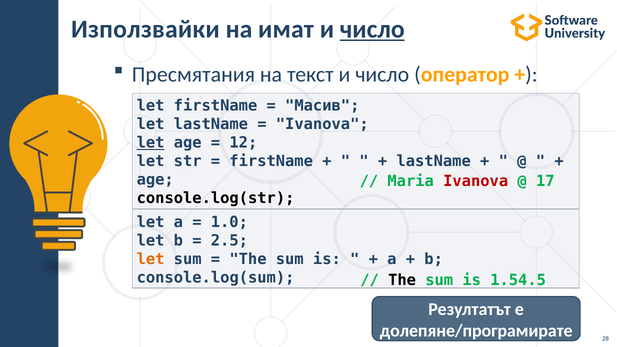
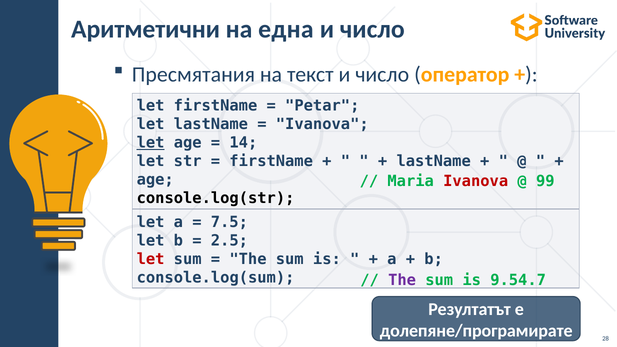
Използвайки: Използвайки -> Аритметични (146, 29)
имат: имат -> една (286, 29)
число underline: present -> none (372, 29)
Масив: Масив -> Petar (322, 106)
12: 12 -> 14 (243, 143)
17: 17 -> 99 (545, 181)
1.0: 1.0 -> 7.5 (229, 222)
let colour: orange -> red (151, 259)
The colour: black -> purple (402, 280)
1.54.5: 1.54.5 -> 9.54.7 (518, 280)
